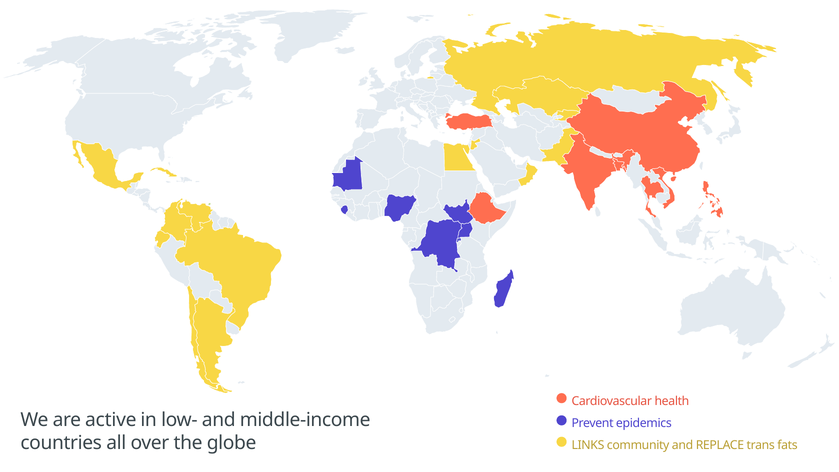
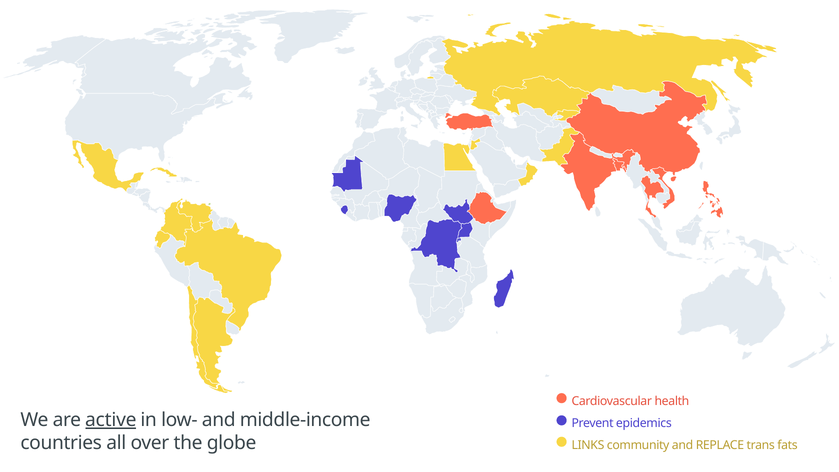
active underline: none -> present (111, 420)
